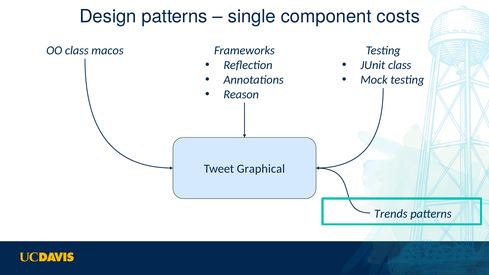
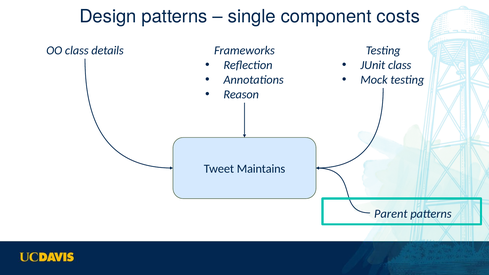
macos: macos -> details (108, 50)
Graphical: Graphical -> Maintains (261, 169)
Trends: Trends -> Parent (391, 214)
